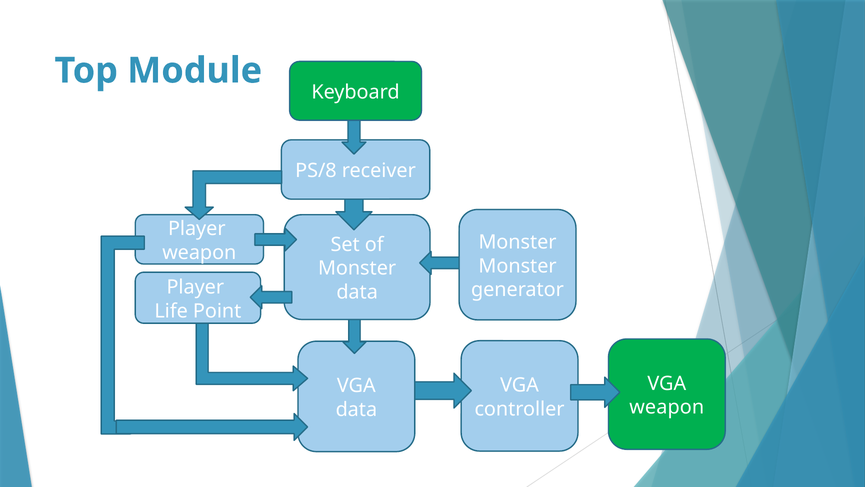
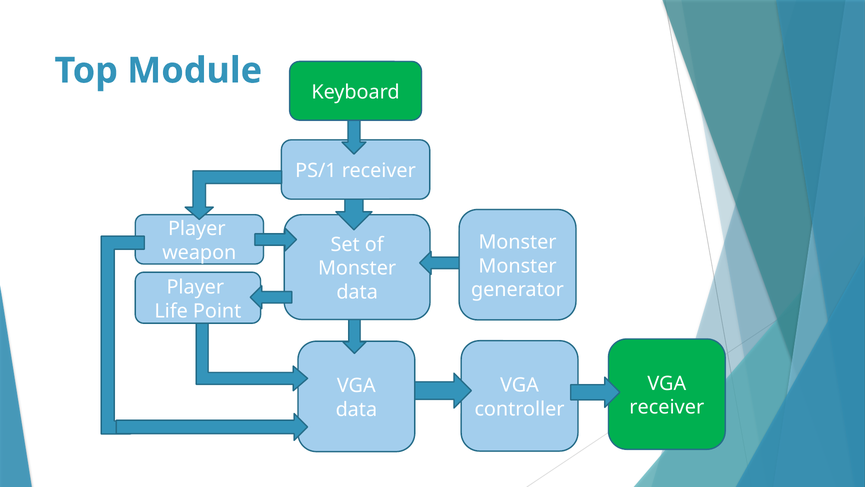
PS/8: PS/8 -> PS/1 (316, 171)
weapon: weapon -> receiver (667, 407)
